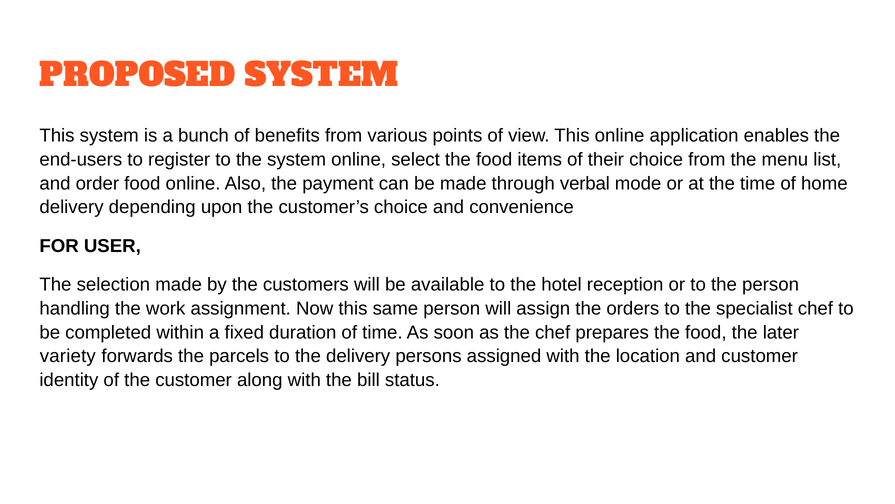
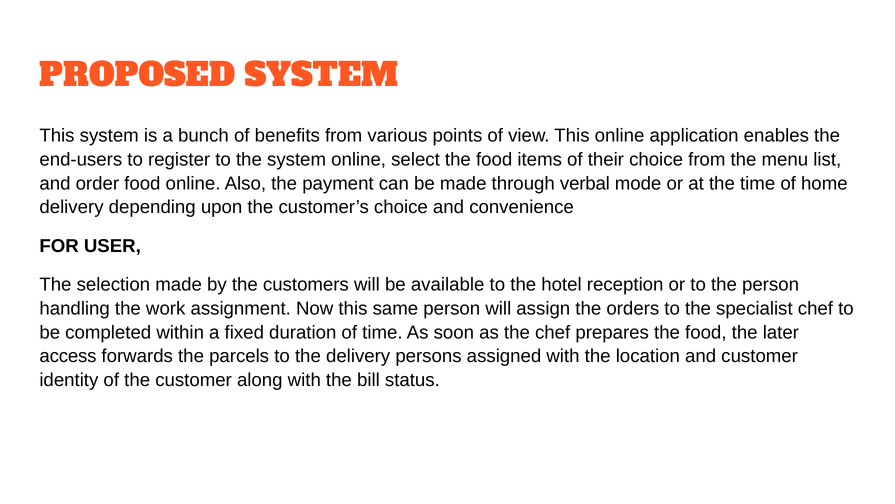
variety: variety -> access (68, 356)
